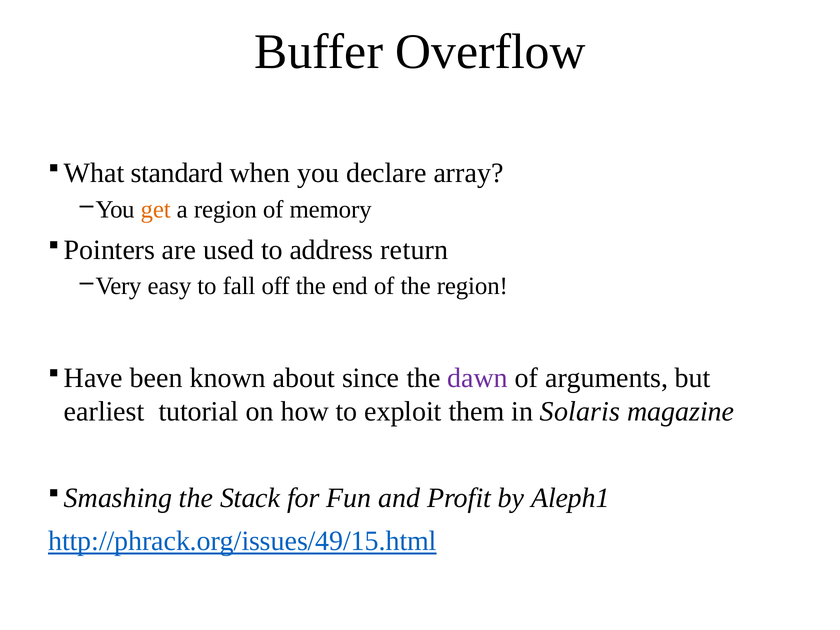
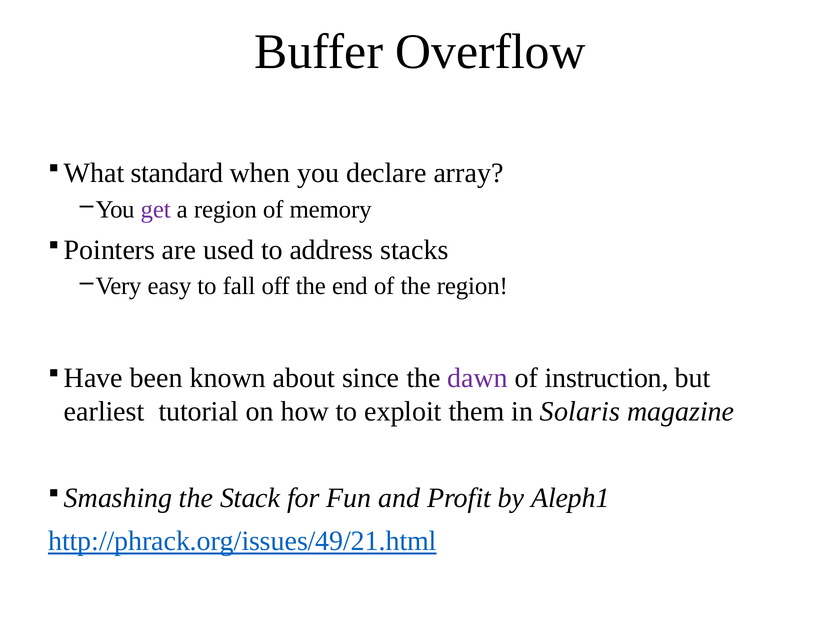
get colour: orange -> purple (156, 209)
return: return -> stacks (415, 250)
arguments: arguments -> instruction (607, 378)
http://phrack.org/issues/49/15.html: http://phrack.org/issues/49/15.html -> http://phrack.org/issues/49/21.html (242, 541)
